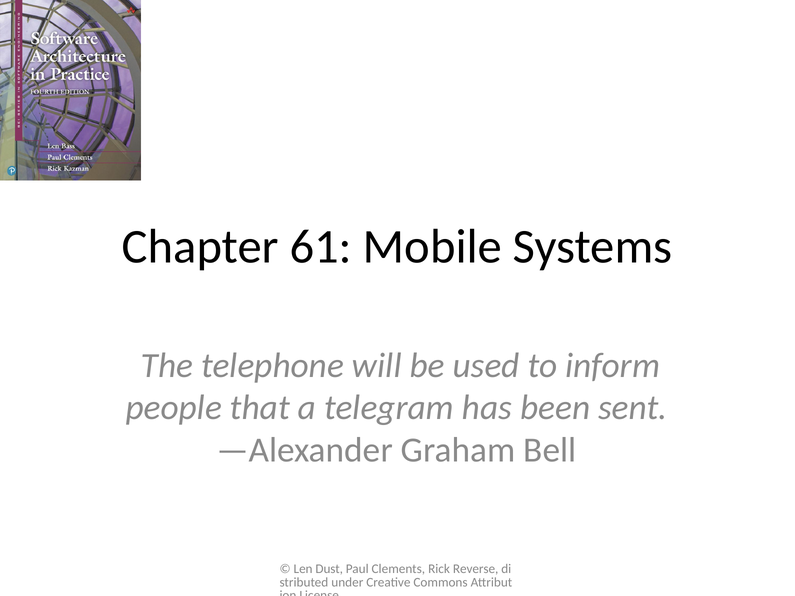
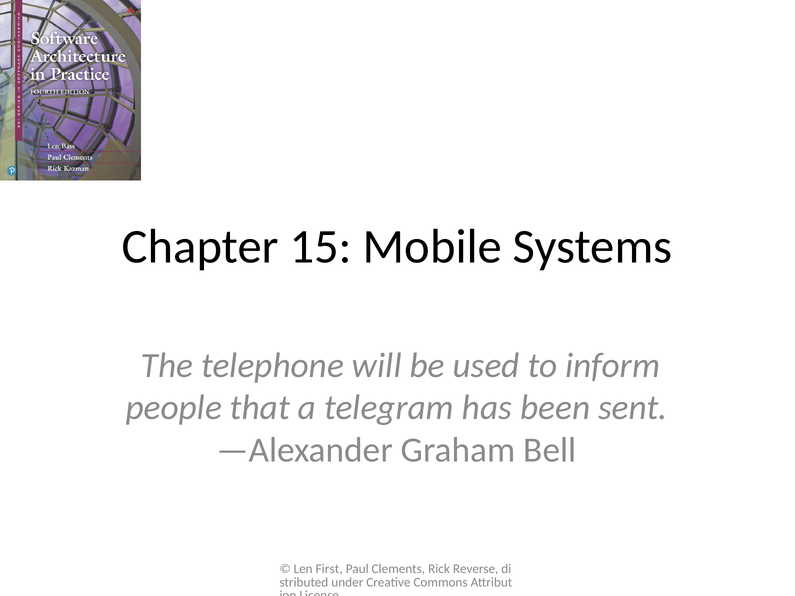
61: 61 -> 15 (321, 247)
Dust: Dust -> First (329, 569)
